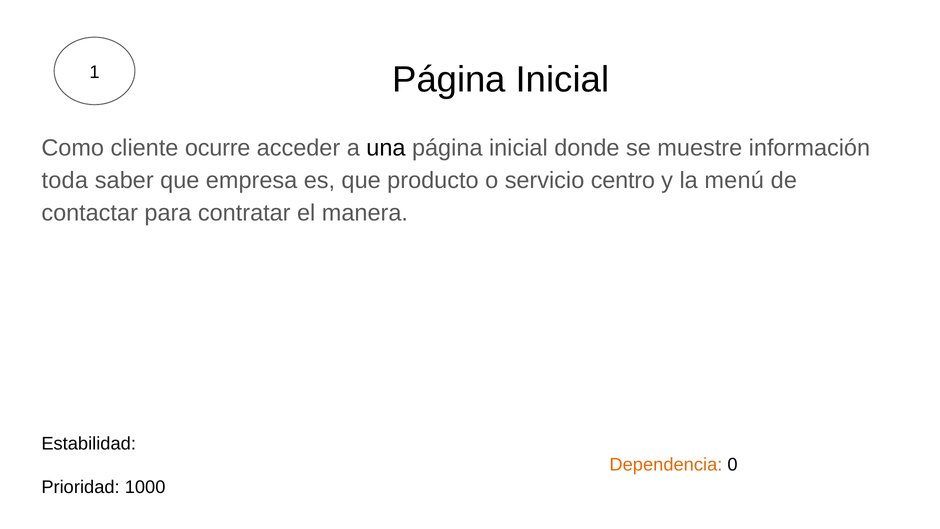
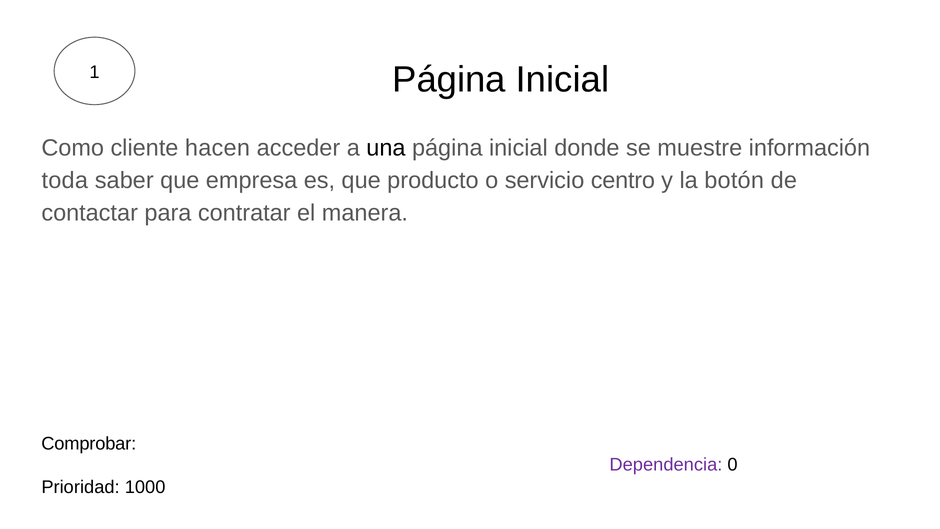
ocurre: ocurre -> hacen (217, 148)
menú: menú -> botón (734, 180)
Estabilidad: Estabilidad -> Comprobar (89, 443)
Dependencia colour: orange -> purple (666, 464)
